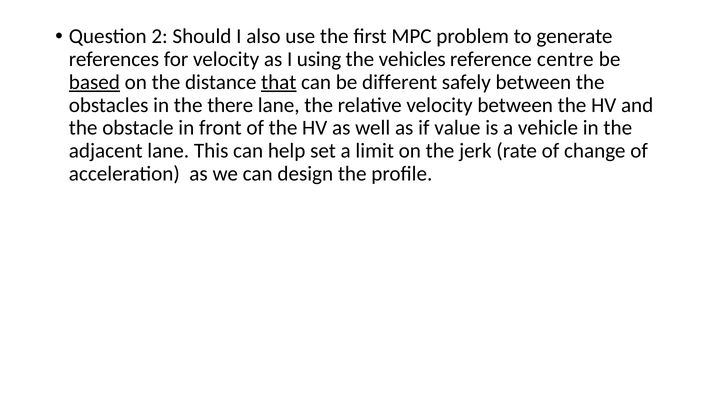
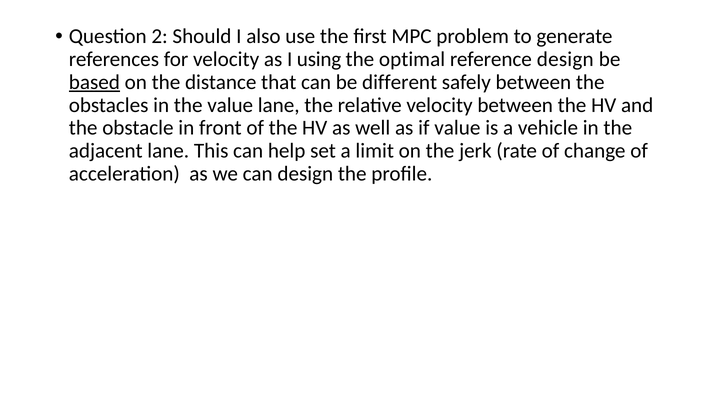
vehicles: vehicles -> optimal (412, 59)
reference centre: centre -> design (565, 59)
that underline: present -> none (279, 82)
the there: there -> value (230, 105)
